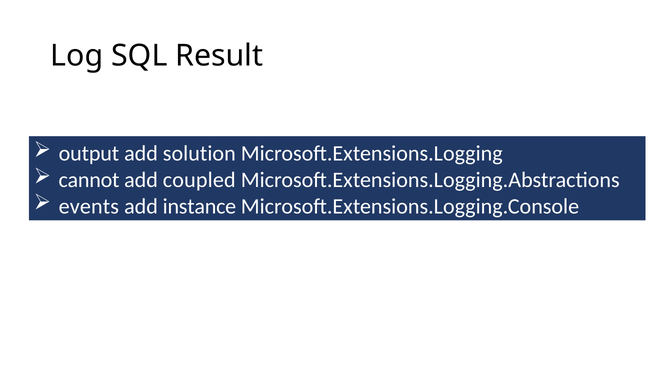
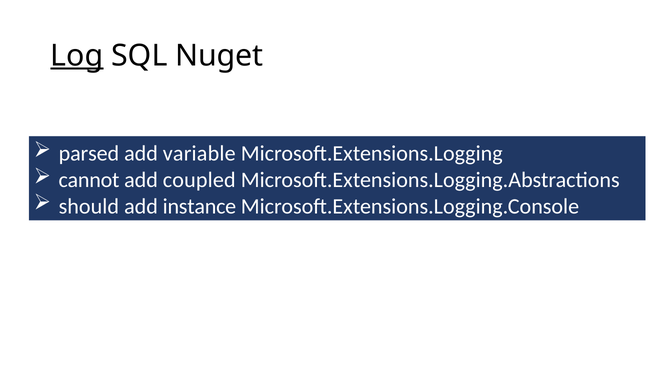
Log underline: none -> present (77, 56)
Result: Result -> Nuget (219, 56)
output: output -> parsed (89, 153)
solution: solution -> variable (199, 153)
events: events -> should (89, 206)
